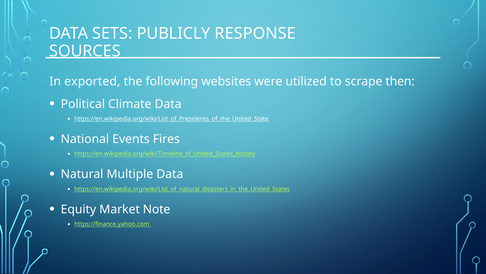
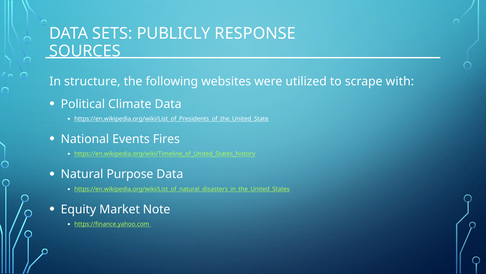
exported: exported -> structure (92, 81)
then: then -> with (400, 81)
Multiple: Multiple -> Purpose (130, 174)
